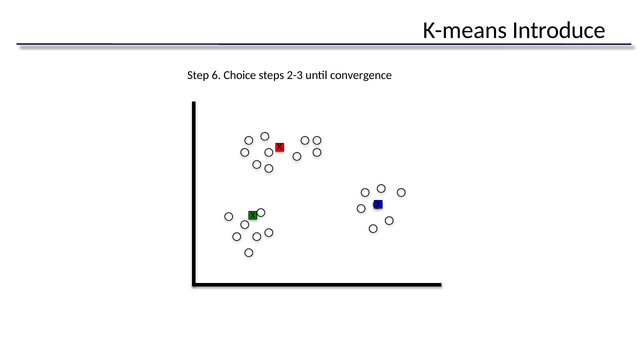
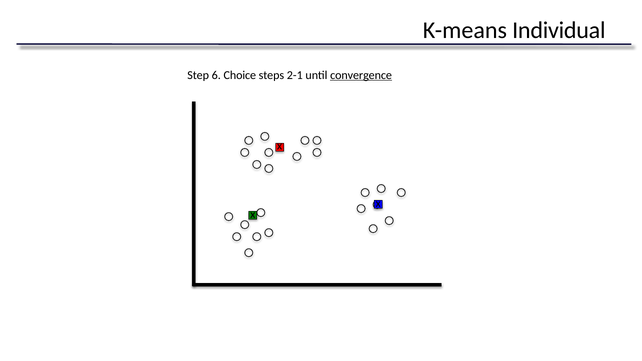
Introduce: Introduce -> Individual (559, 31)
2-3: 2-3 -> 2-1 (295, 75)
convergence underline: none -> present (361, 75)
